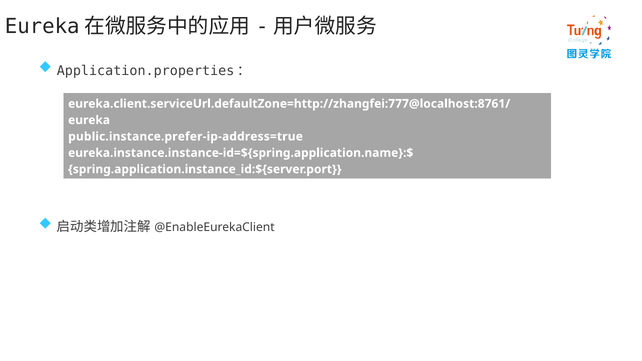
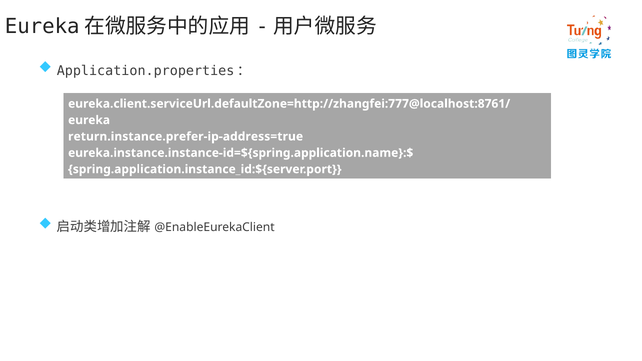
public.instance.prefer-ip-address=true: public.instance.prefer-ip-address=true -> return.instance.prefer-ip-address=true (186, 137)
